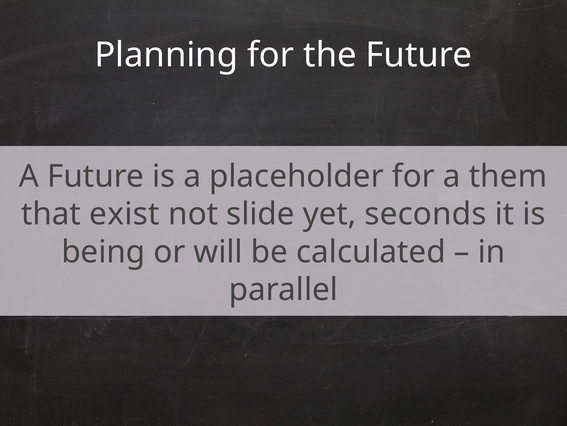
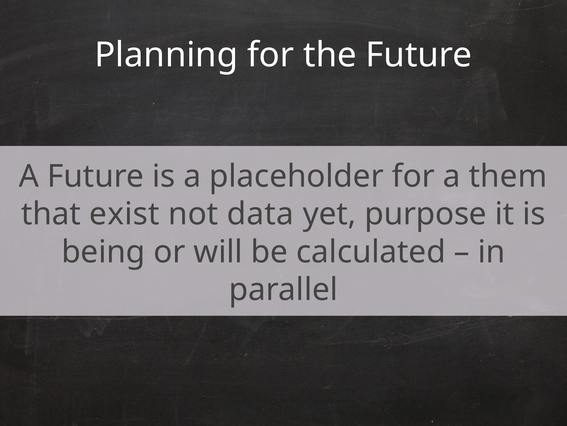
slide: slide -> data (260, 214)
seconds: seconds -> purpose (426, 214)
